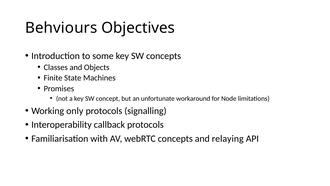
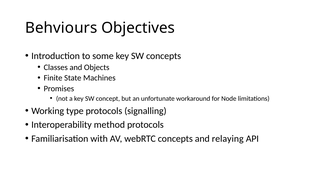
only: only -> type (75, 111)
callback: callback -> method (109, 124)
